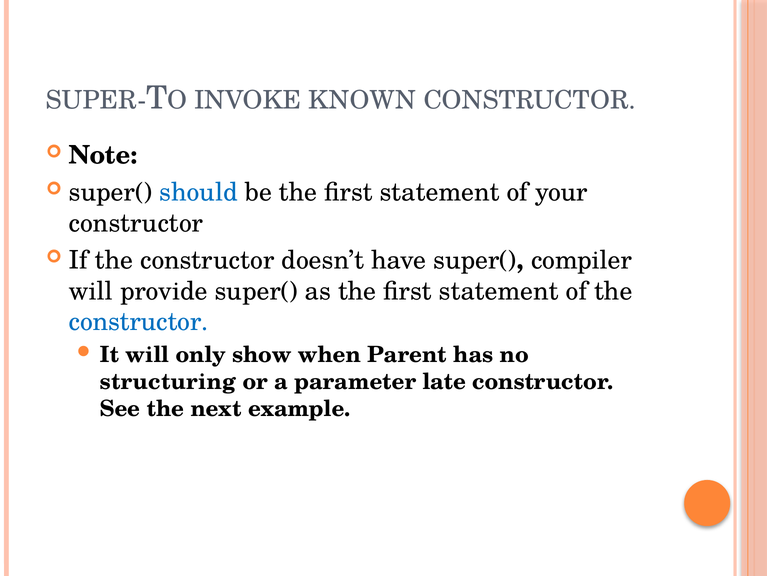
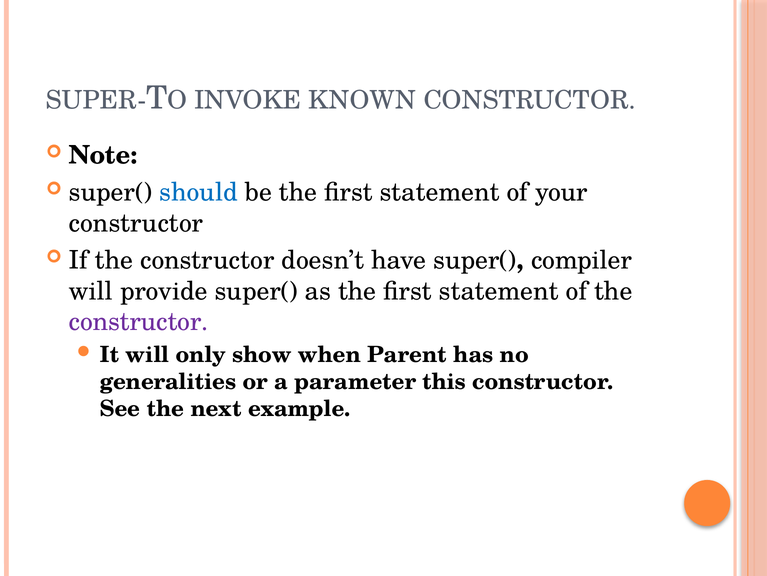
constructor colour: blue -> purple (139, 321)
structuring: structuring -> generalities (168, 381)
late: late -> this (444, 381)
